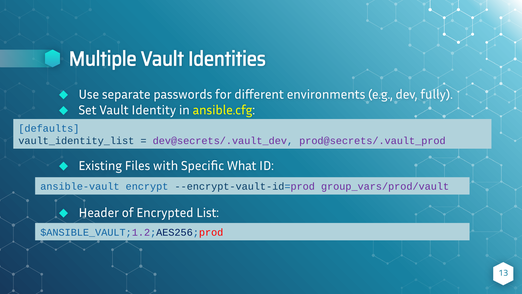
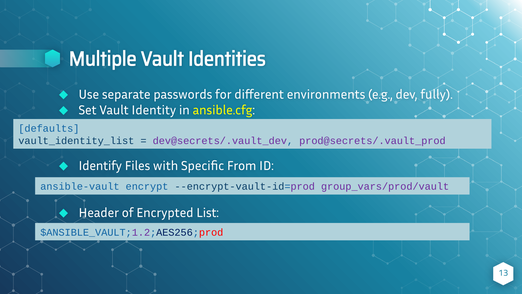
Existing: Existing -> Identify (100, 166)
What: What -> From (242, 166)
